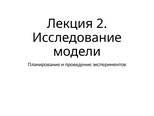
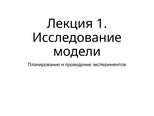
2: 2 -> 1 (102, 24)
